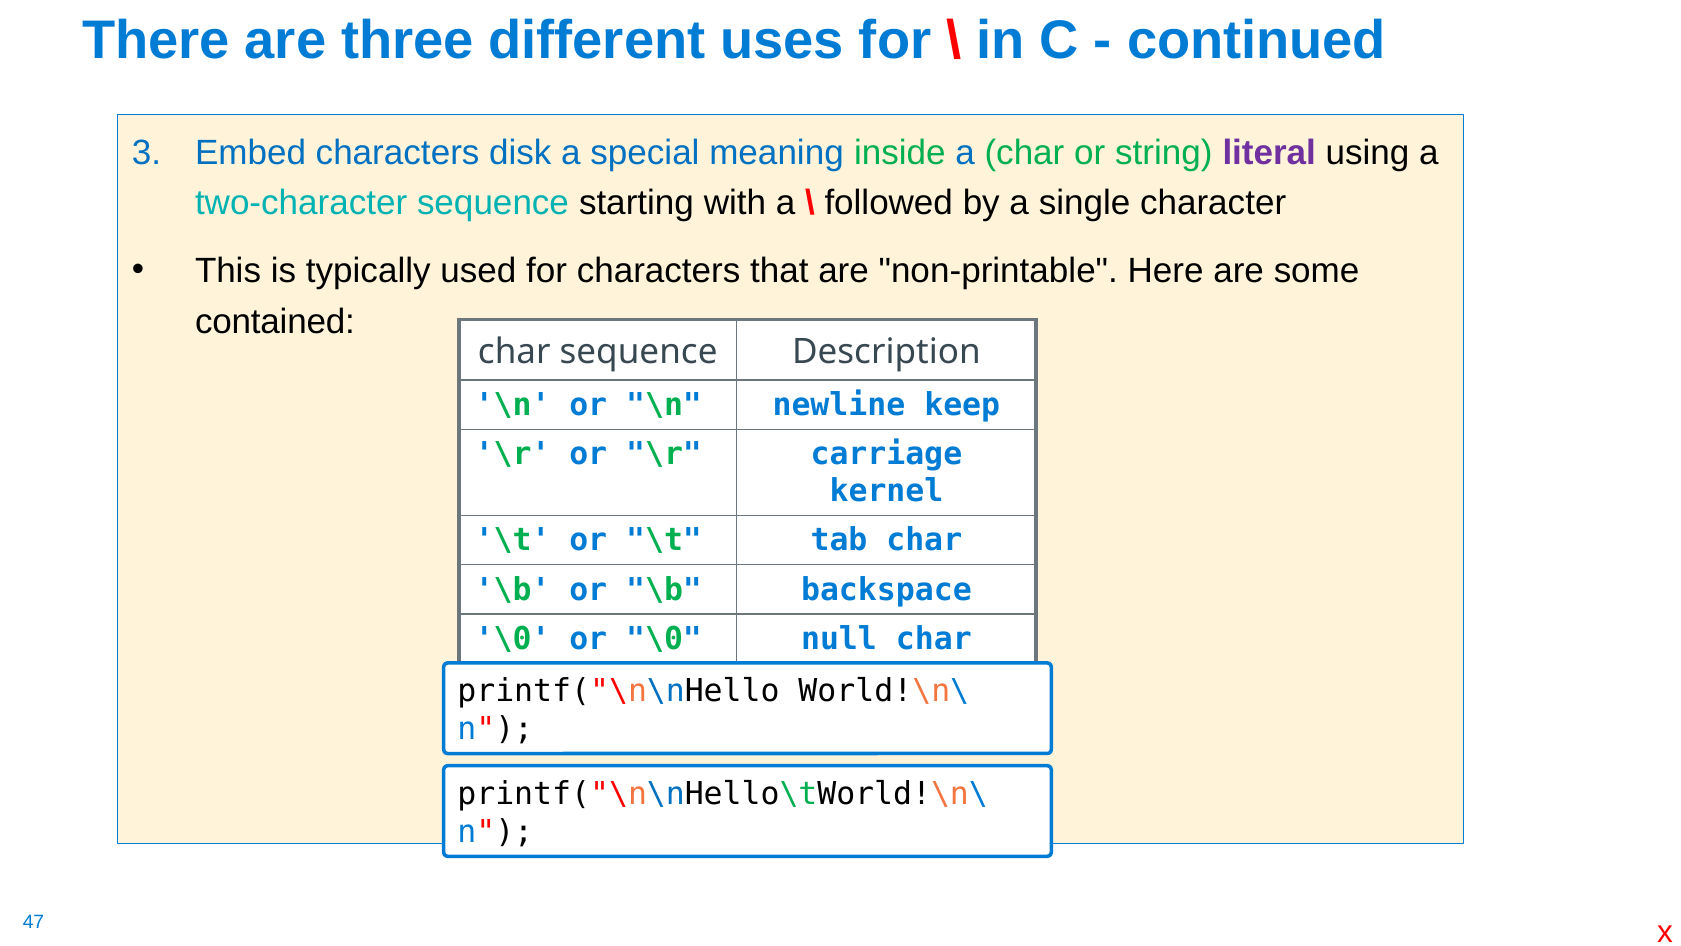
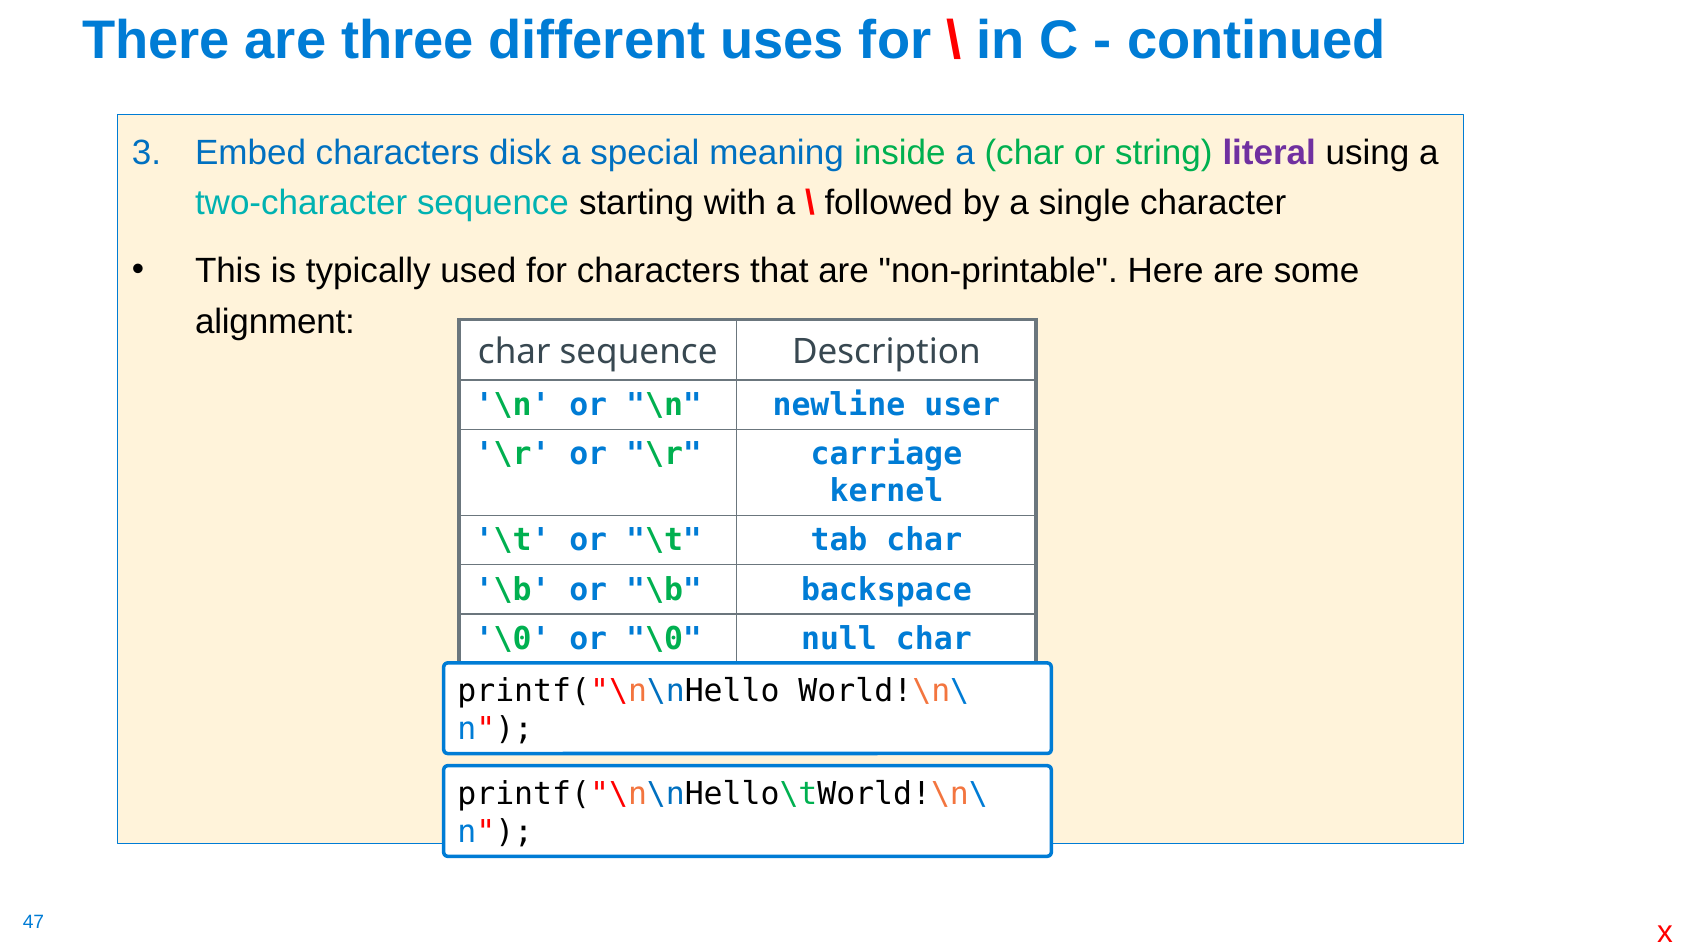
contained: contained -> alignment (275, 321)
keep: keep -> user (962, 405)
